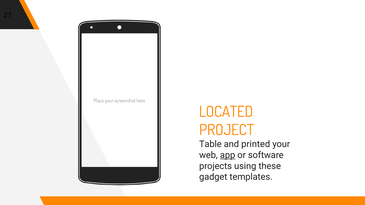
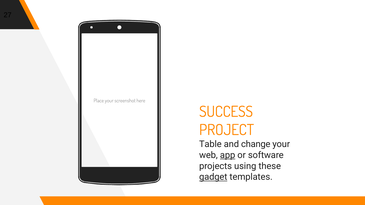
LOCATED: LOCATED -> SUCCESS (226, 112)
printed: printed -> change (256, 144)
gadget underline: none -> present (213, 177)
